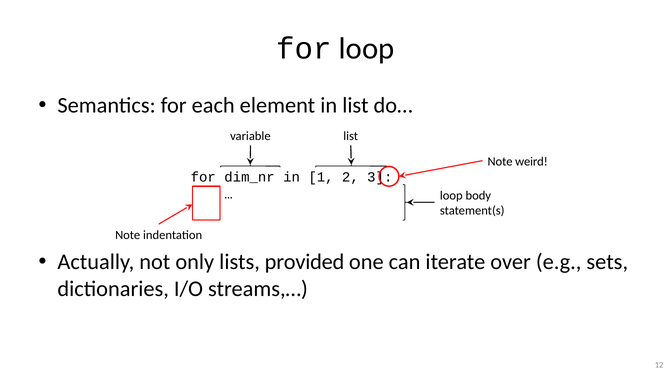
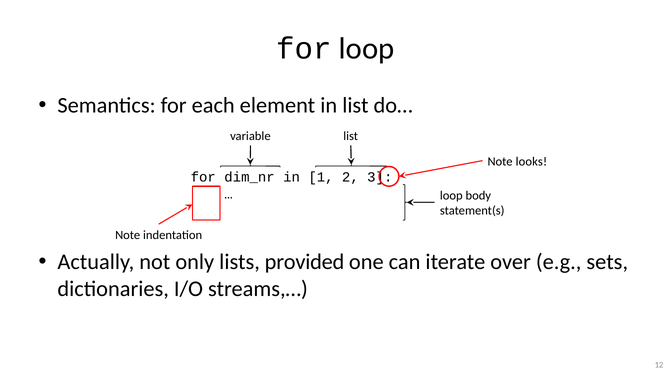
weird: weird -> looks (531, 162)
